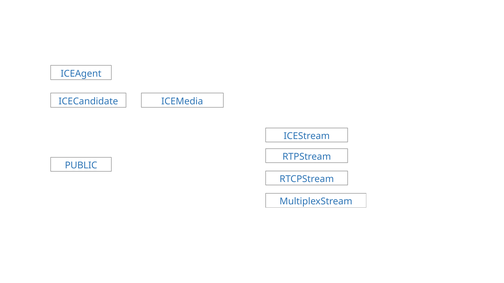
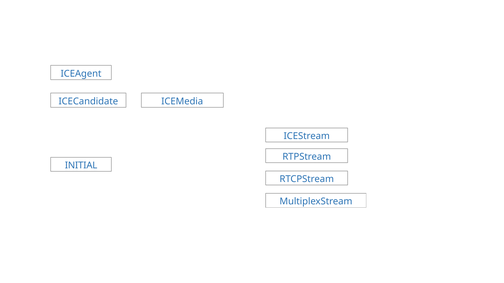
PUBLIC: PUBLIC -> INITIAL (81, 166)
